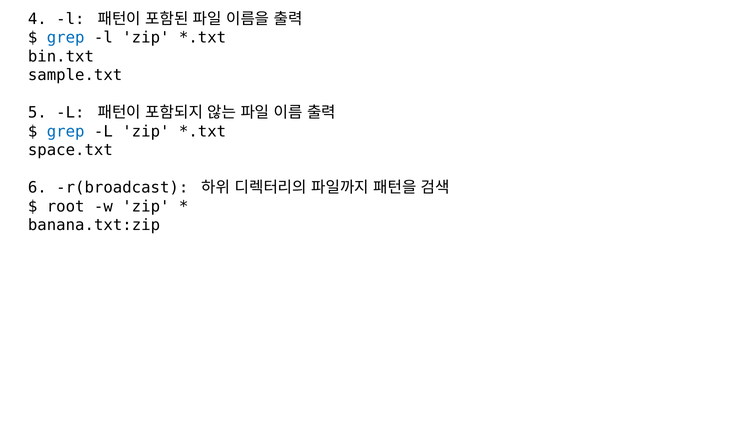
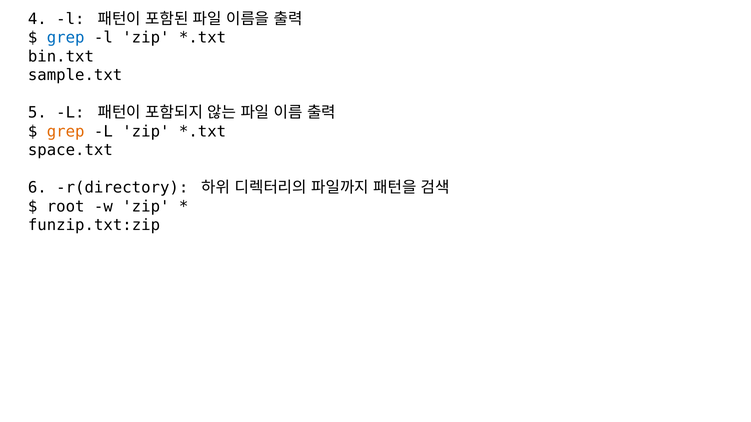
grep colour: blue -> orange (66, 132)
r(broadcast: r(broadcast -> r(directory (122, 188)
banana.txt:zip: banana.txt:zip -> funzip.txt:zip (94, 225)
